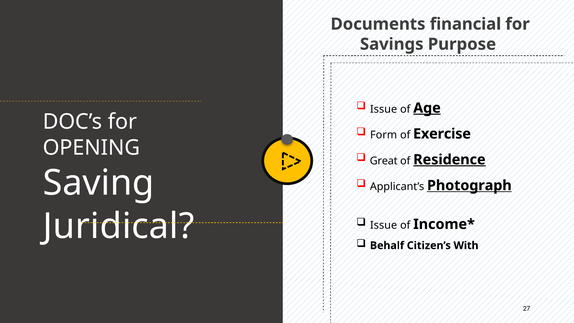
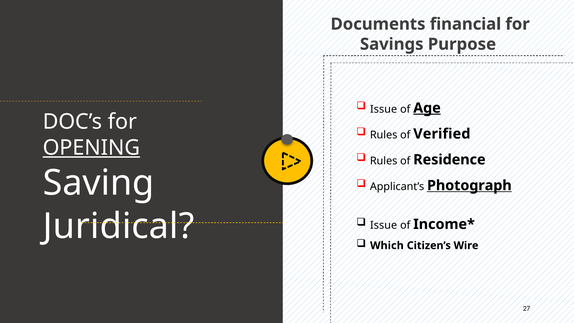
Form: Form -> Rules (384, 135)
Exercise: Exercise -> Verified (442, 134)
OPENING underline: none -> present (91, 148)
Great: Great -> Rules (384, 161)
Residence underline: present -> none (449, 160)
Behalf: Behalf -> Which (387, 245)
With: With -> Wire (466, 245)
